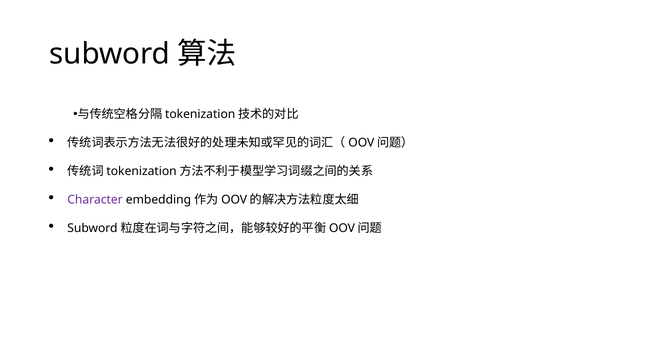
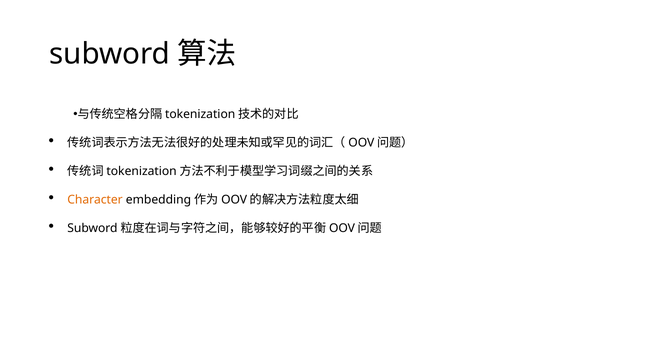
Character colour: purple -> orange (95, 200)
